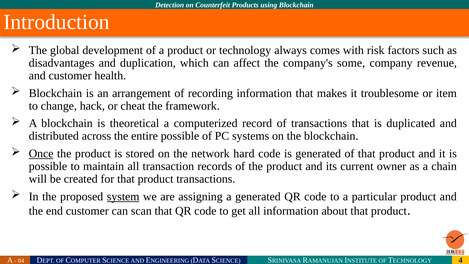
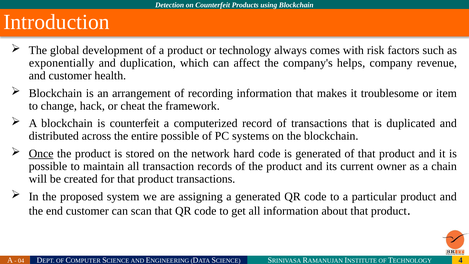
disadvantages: disadvantages -> exponentially (62, 63)
some: some -> helps (351, 63)
is theoretical: theoretical -> counterfeit (135, 123)
system underline: present -> none (123, 196)
